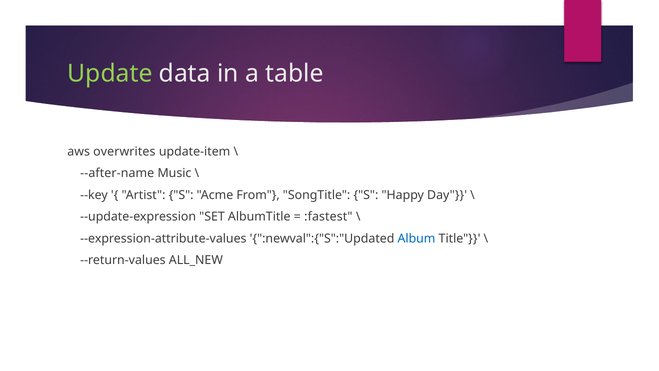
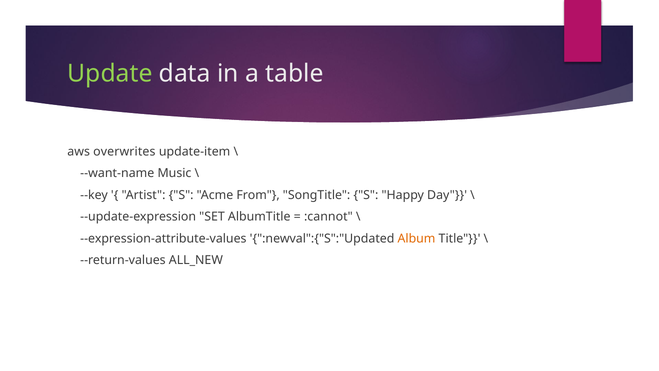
--after-name: --after-name -> --want-name (117, 173)
:fastest: :fastest -> :cannot (328, 217)
Album colour: blue -> orange (417, 238)
